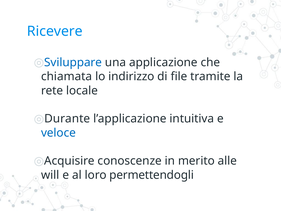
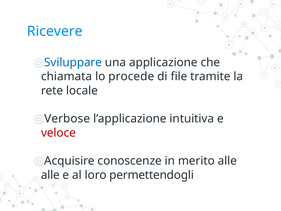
indirizzo: indirizzo -> procede (131, 76)
Durante: Durante -> Verbose (67, 119)
veloce colour: blue -> red (58, 133)
will: will -> alle (50, 175)
